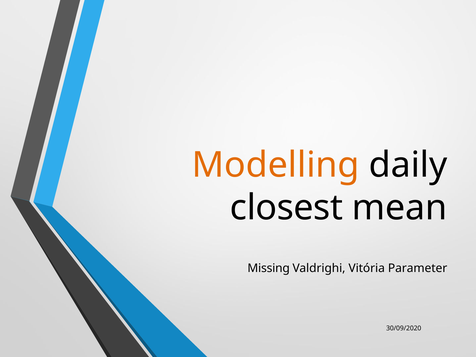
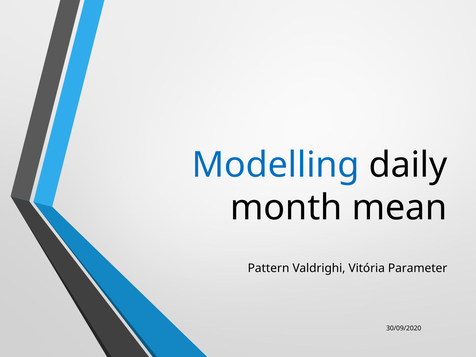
Modelling colour: orange -> blue (276, 165)
closest: closest -> month (286, 208)
Missing: Missing -> Pattern (269, 268)
